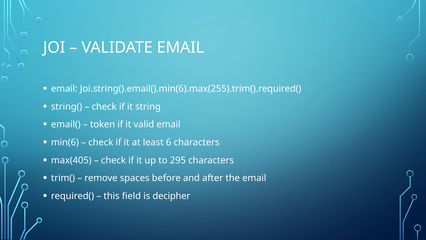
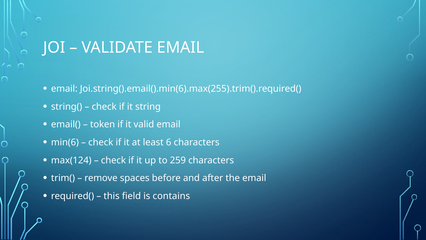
max(405: max(405 -> max(124 (71, 160)
295: 295 -> 259 (178, 160)
decipher: decipher -> contains (171, 196)
